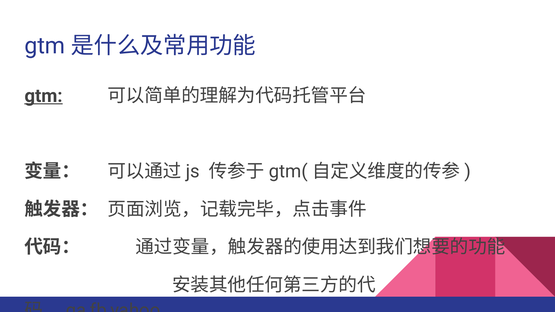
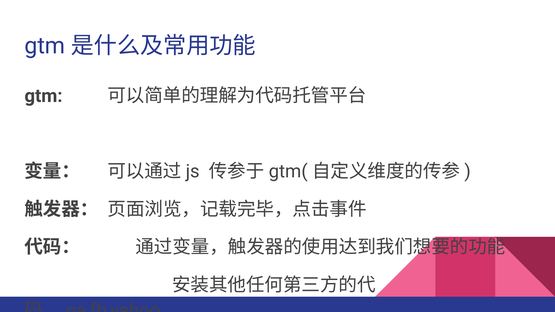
gtm underline: present -> none (43, 96)
